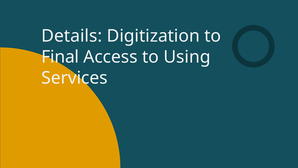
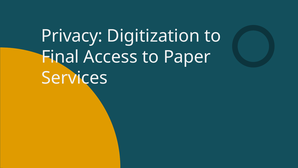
Details: Details -> Privacy (72, 36)
Using: Using -> Paper (187, 57)
